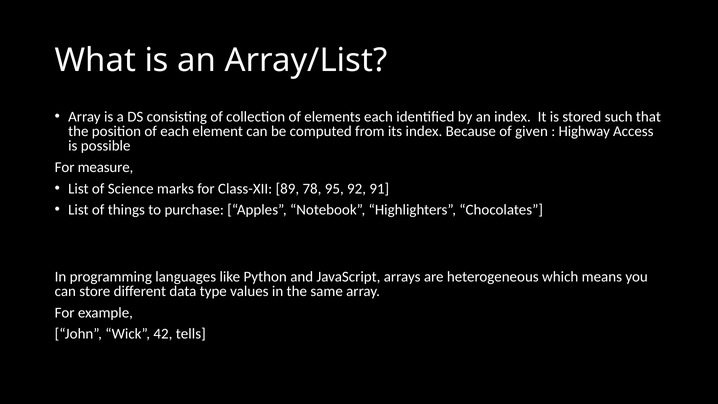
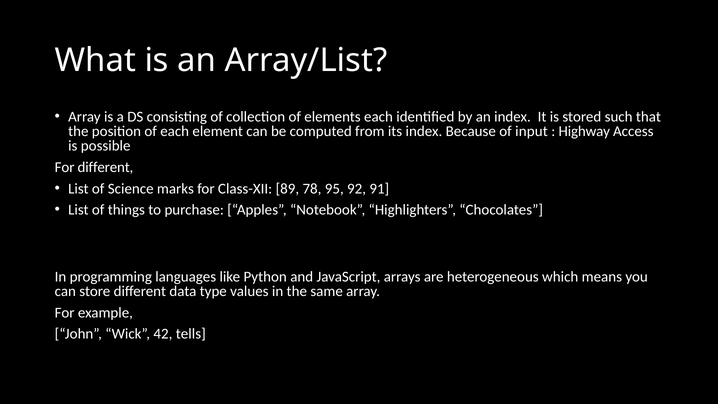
given: given -> input (531, 131)
For measure: measure -> different (105, 167)
